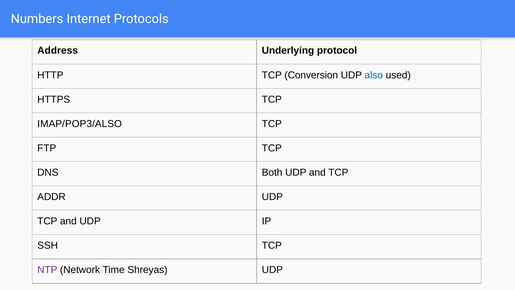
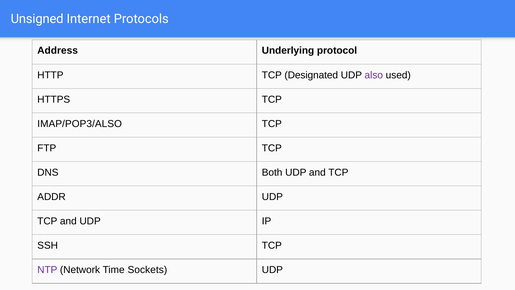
Numbers: Numbers -> Unsigned (37, 19)
Conversion: Conversion -> Designated (311, 75)
also colour: blue -> purple (374, 75)
Shreyas: Shreyas -> Sockets (147, 270)
